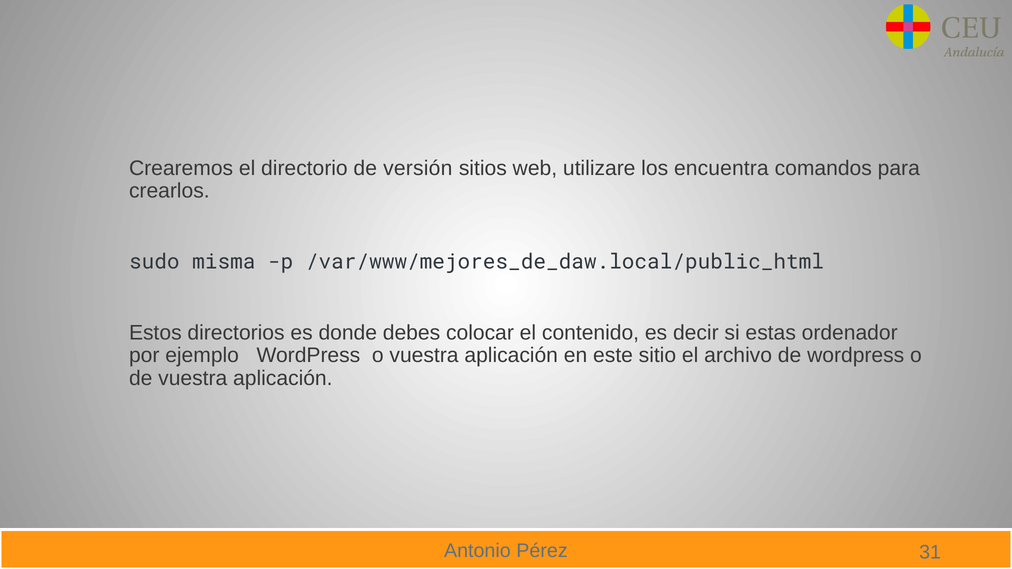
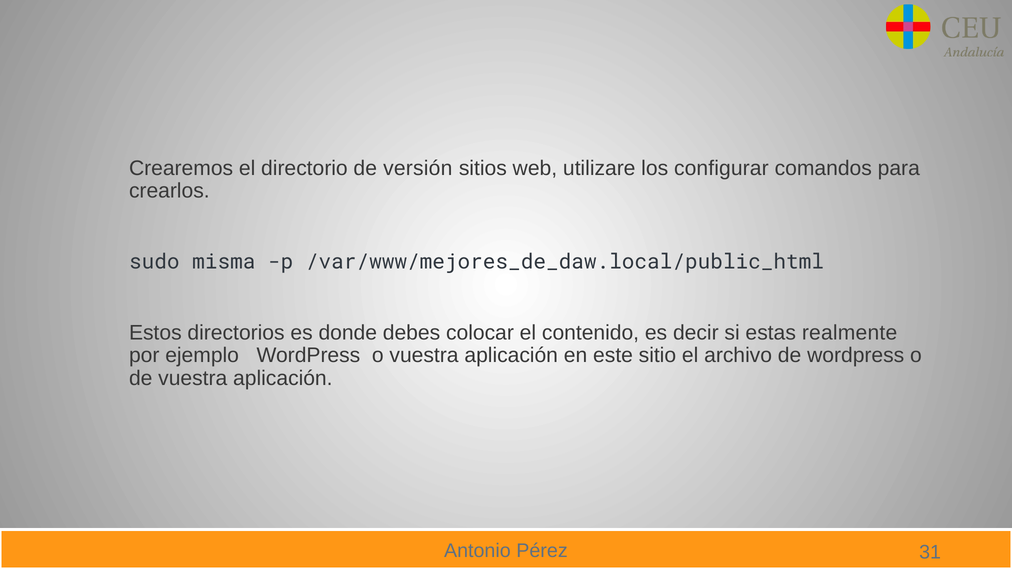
encuentra: encuentra -> configurar (721, 168)
ordenador: ordenador -> realmente (850, 333)
